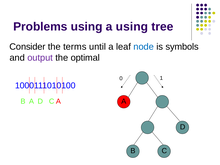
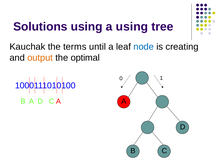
Problems: Problems -> Solutions (40, 27)
Consider: Consider -> Kauchak (27, 47)
symbols: symbols -> creating (182, 47)
output colour: purple -> orange (40, 58)
